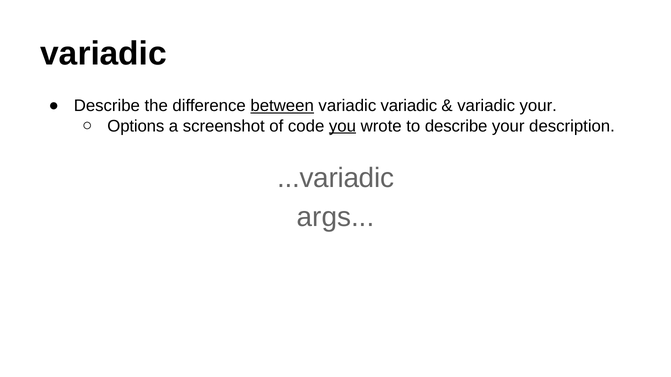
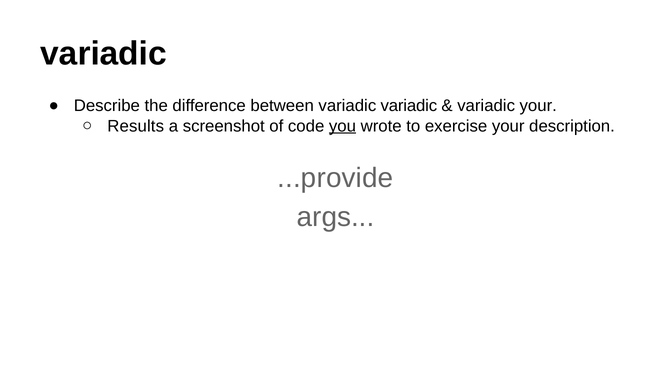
between underline: present -> none (282, 106)
Options: Options -> Results (136, 126)
to describe: describe -> exercise (456, 126)
...variadic: ...variadic -> ...provide (335, 178)
